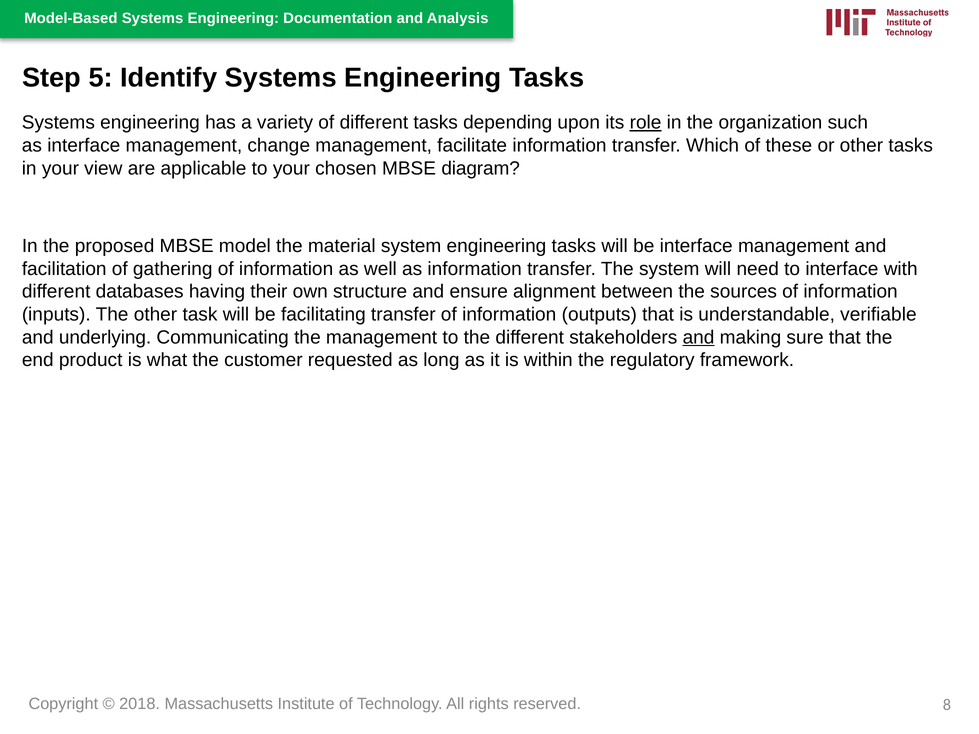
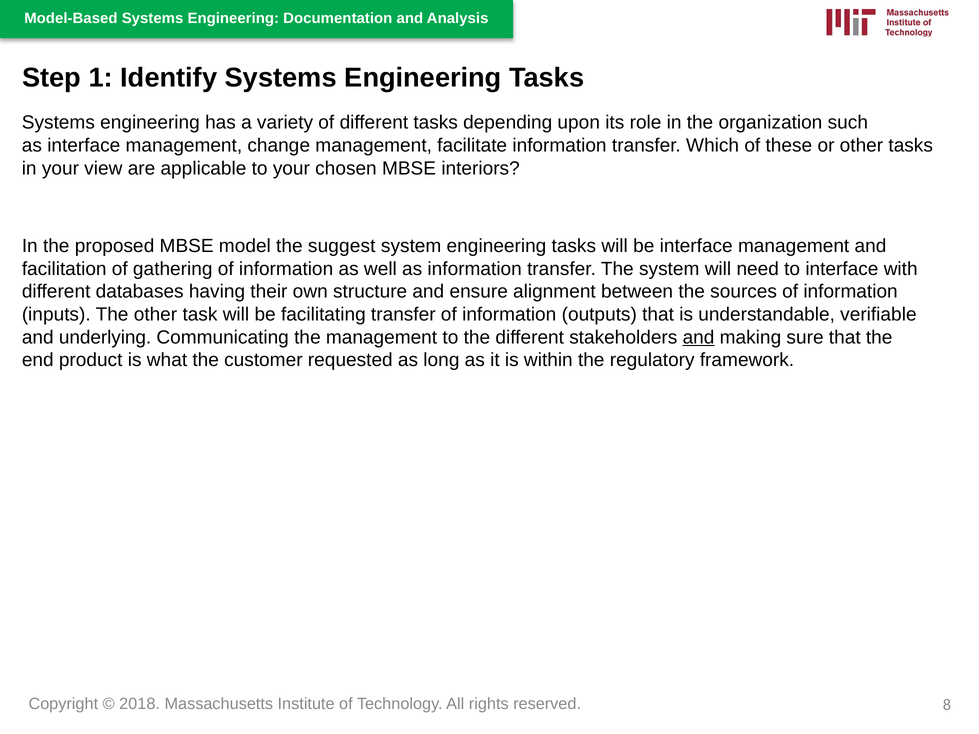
5: 5 -> 1 (101, 78)
role underline: present -> none (646, 123)
diagram: diagram -> interiors (481, 168)
material: material -> suggest (342, 246)
